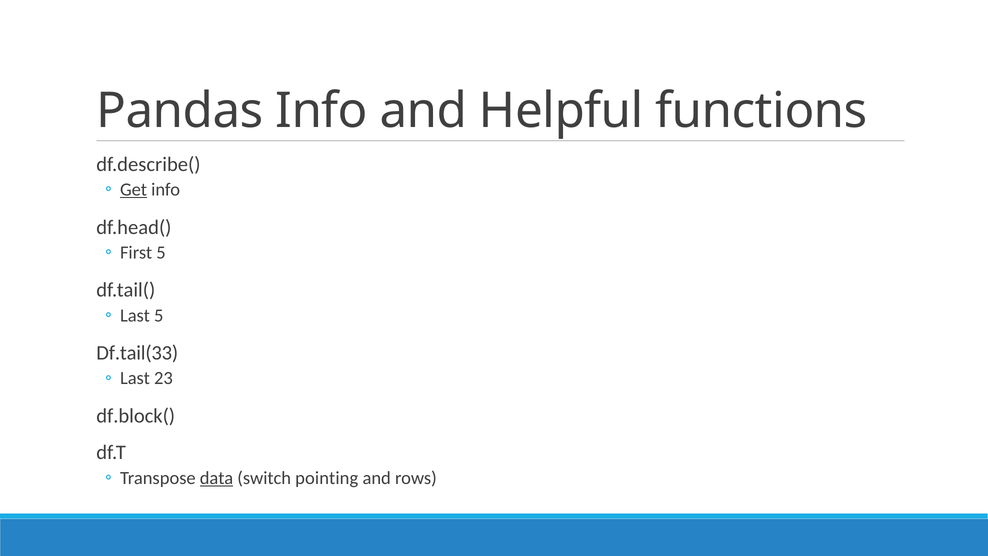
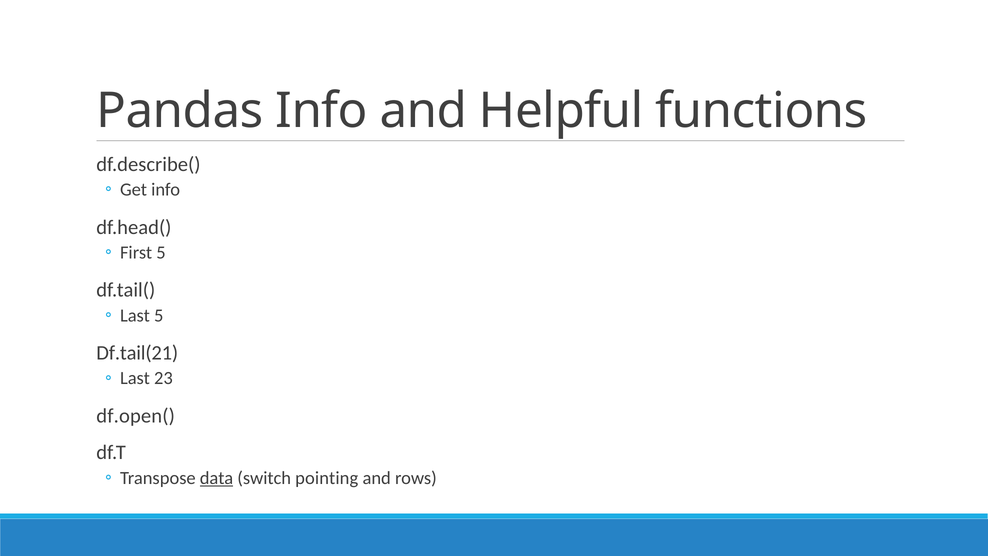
Get underline: present -> none (134, 190)
Df.tail(33: Df.tail(33 -> Df.tail(21 (137, 353)
df.block(: df.block( -> df.open( (136, 416)
